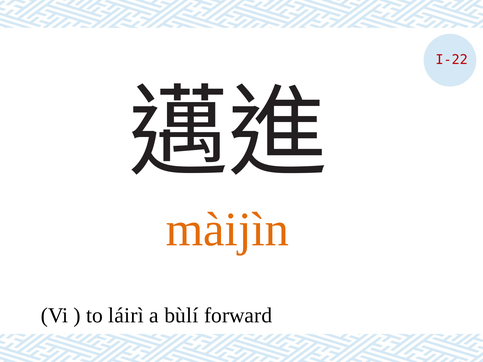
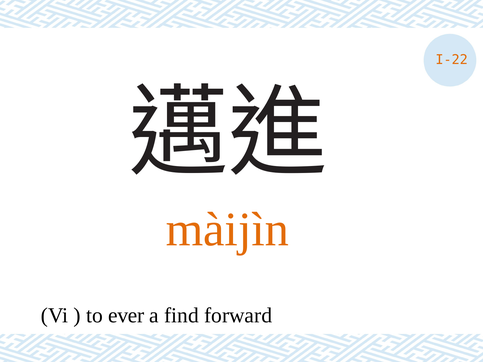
I-22 colour: red -> orange (452, 60)
láirì: láirì -> ever (126, 316)
bùlí: bùlí -> find (181, 316)
